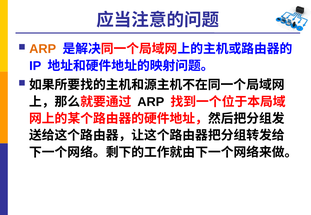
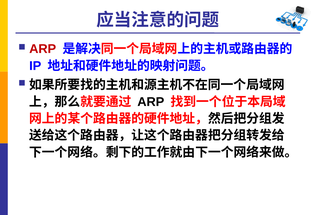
ARP colour: orange -> red (43, 49)
